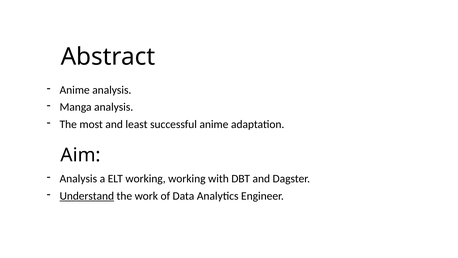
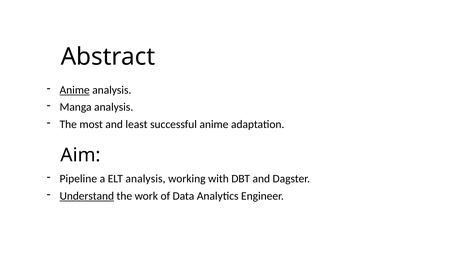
Anime underline: none -> present (75, 90)
Analysis: Analysis -> Pipeline (78, 179)
ELT working: working -> analysis (145, 179)
